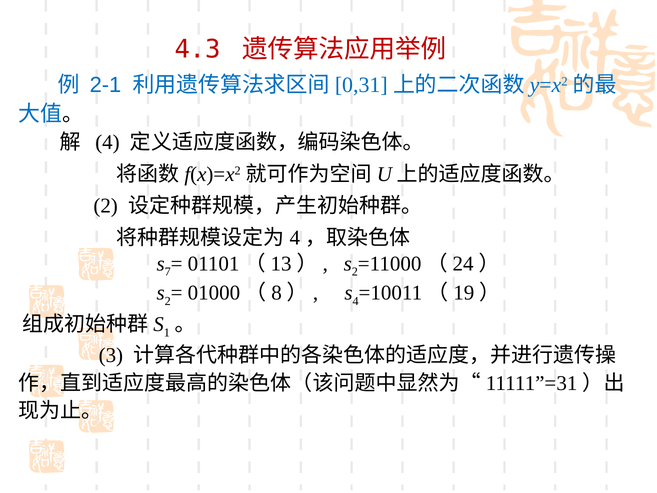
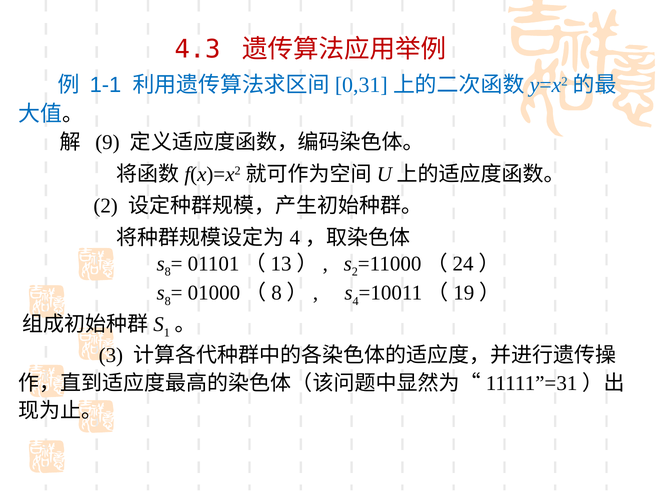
2-1: 2-1 -> 1-1 (105, 85)
4: 4 -> 9 (107, 142)
7: 7 -> 8 (168, 272)
2: 2 -> 8 (168, 301)
